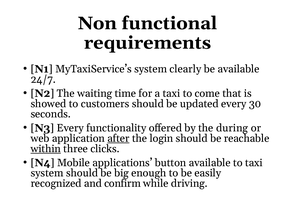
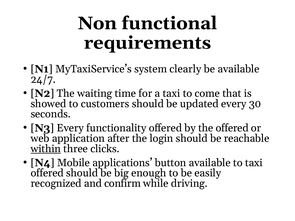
the during: during -> offered (232, 128)
after underline: present -> none (118, 139)
system: system -> offered (47, 173)
